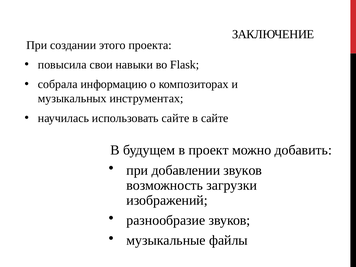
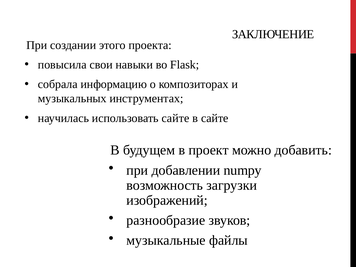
добавлении звуков: звуков -> numpy (243, 170)
